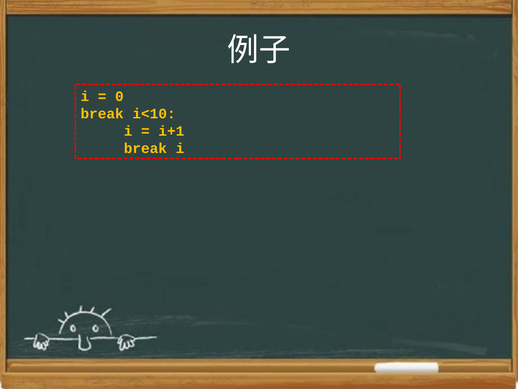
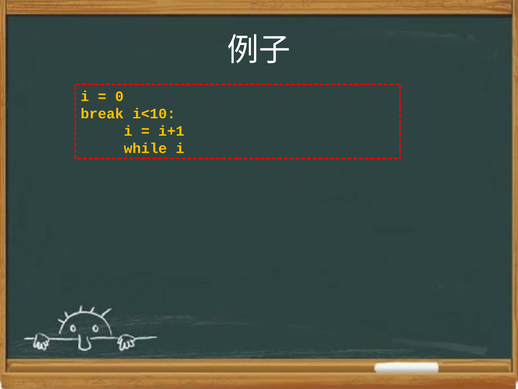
break: break -> while (145, 148)
